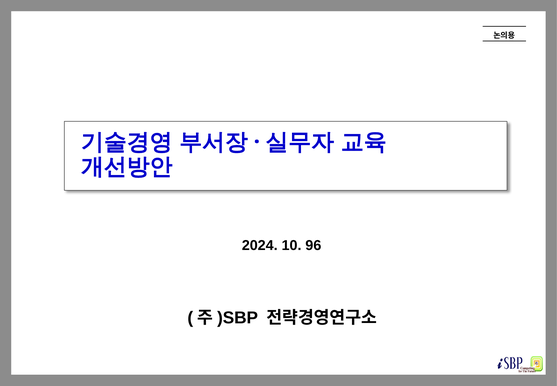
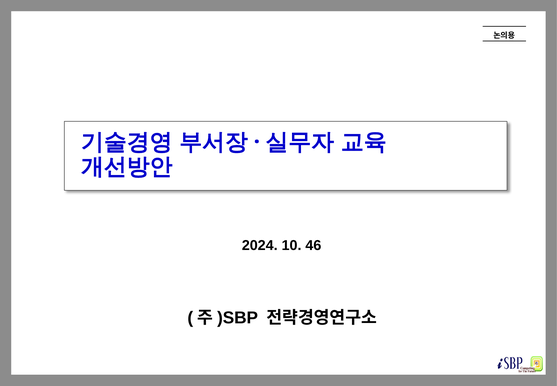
96: 96 -> 46 (313, 245)
